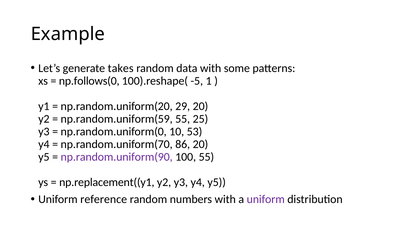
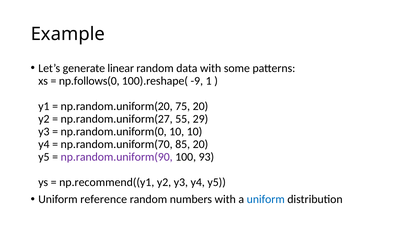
takes: takes -> linear (121, 68)
-5: -5 -> -9 (197, 81)
29: 29 -> 75 (183, 106)
np.random.uniform(59: np.random.uniform(59 -> np.random.uniform(27 (117, 119)
25: 25 -> 29 (200, 119)
10 53: 53 -> 10 (195, 131)
86: 86 -> 85 (183, 144)
100 55: 55 -> 93 (206, 157)
np.replacement((y1: np.replacement((y1 -> np.recommend((y1 (107, 182)
uniform colour: purple -> blue (266, 199)
